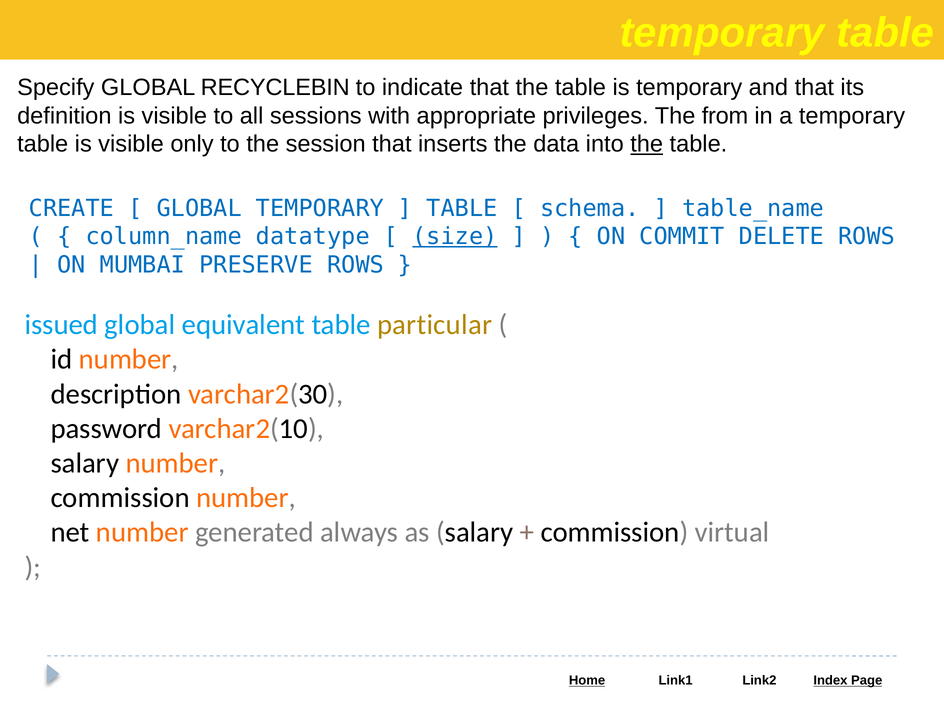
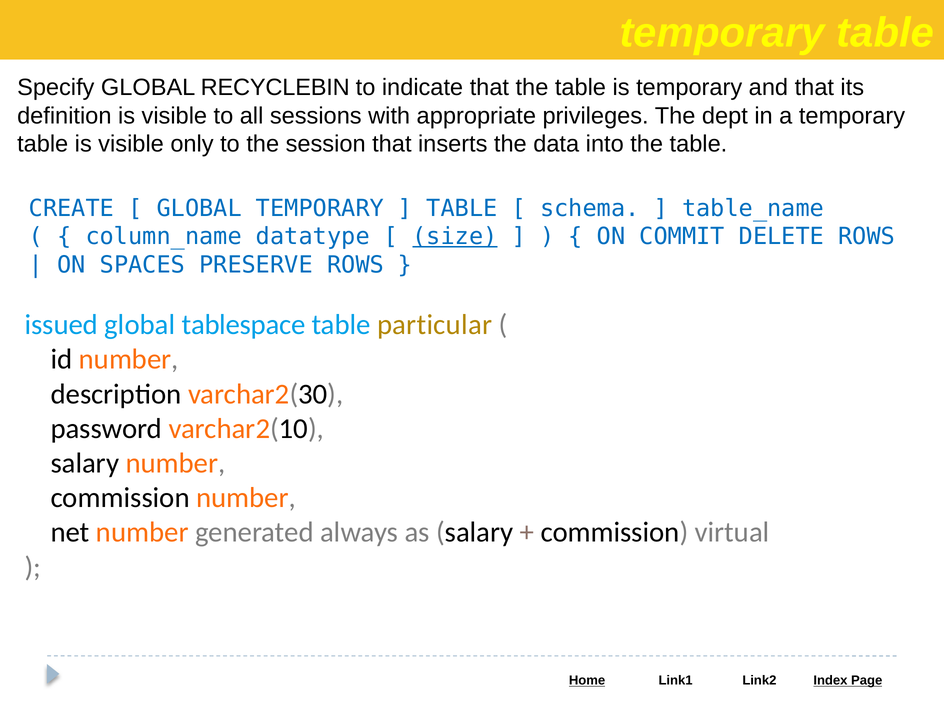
from: from -> dept (725, 116)
the underline: present -> none (647, 144)
MUMBAI: MUMBAI -> SPACES (142, 265)
equivalent: equivalent -> tablespace (244, 325)
